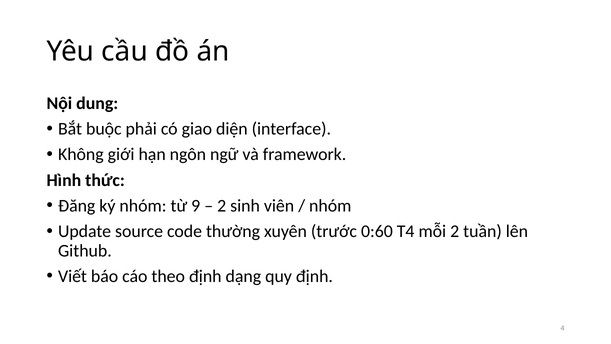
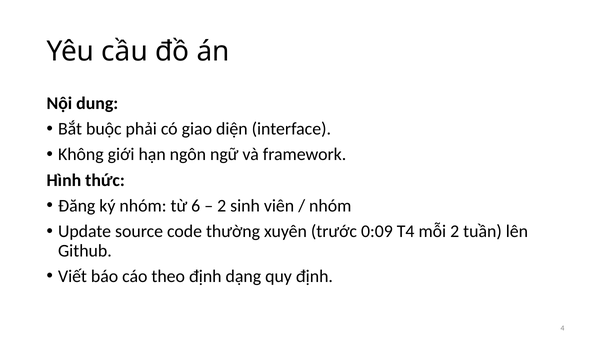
9: 9 -> 6 (196, 206)
0:60: 0:60 -> 0:09 (377, 231)
